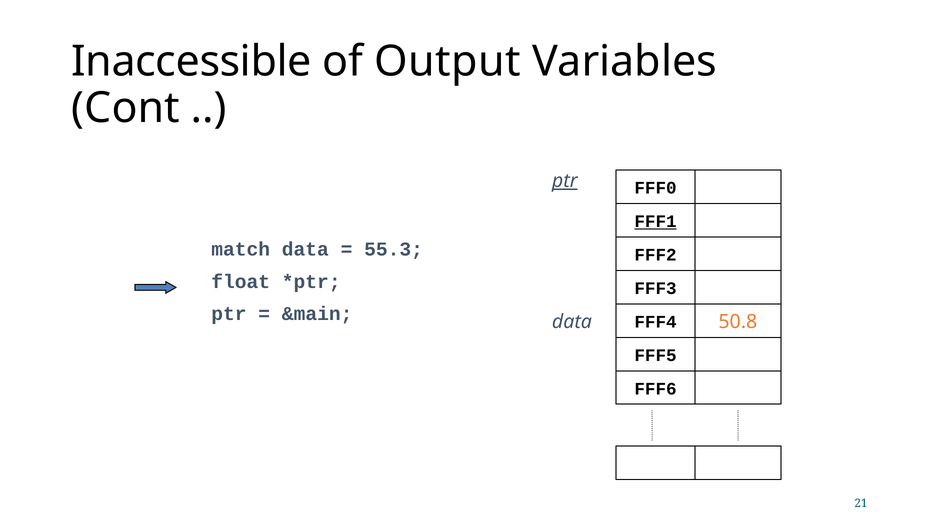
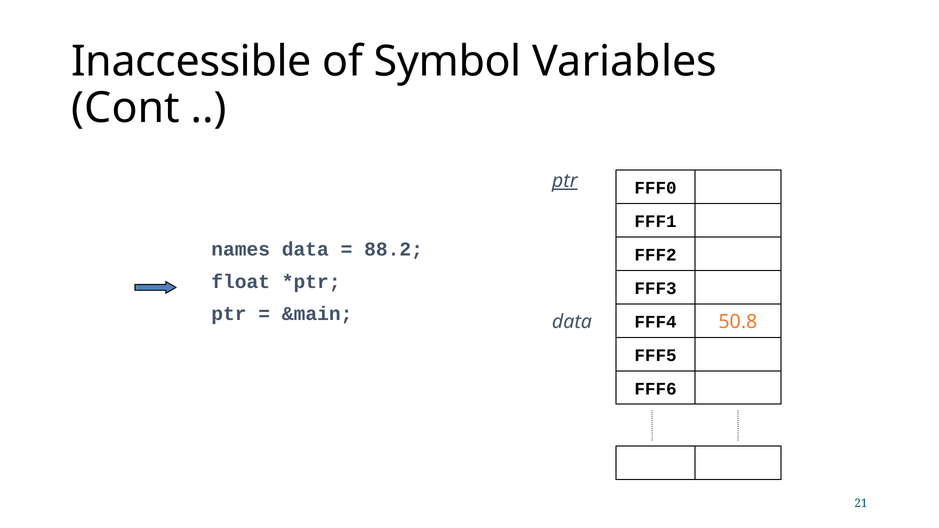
Output: Output -> Symbol (448, 61)
FFF1 underline: present -> none (656, 222)
match: match -> names (241, 250)
55.3: 55.3 -> 88.2 (394, 250)
